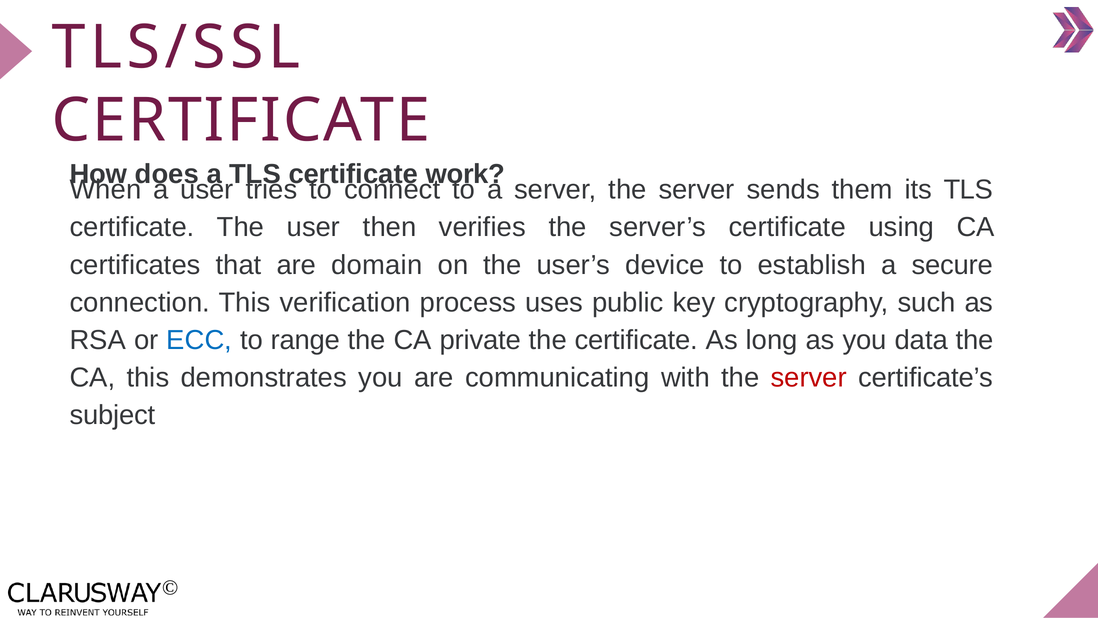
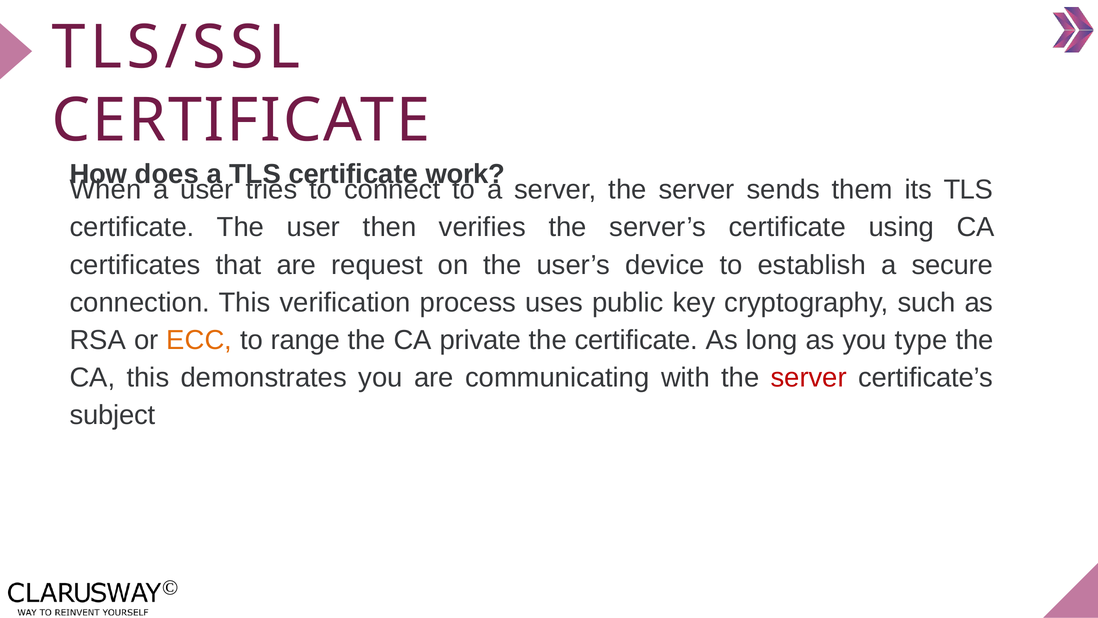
domain: domain -> request (377, 265)
ECC colour: blue -> orange (199, 340)
data: data -> type (921, 340)
